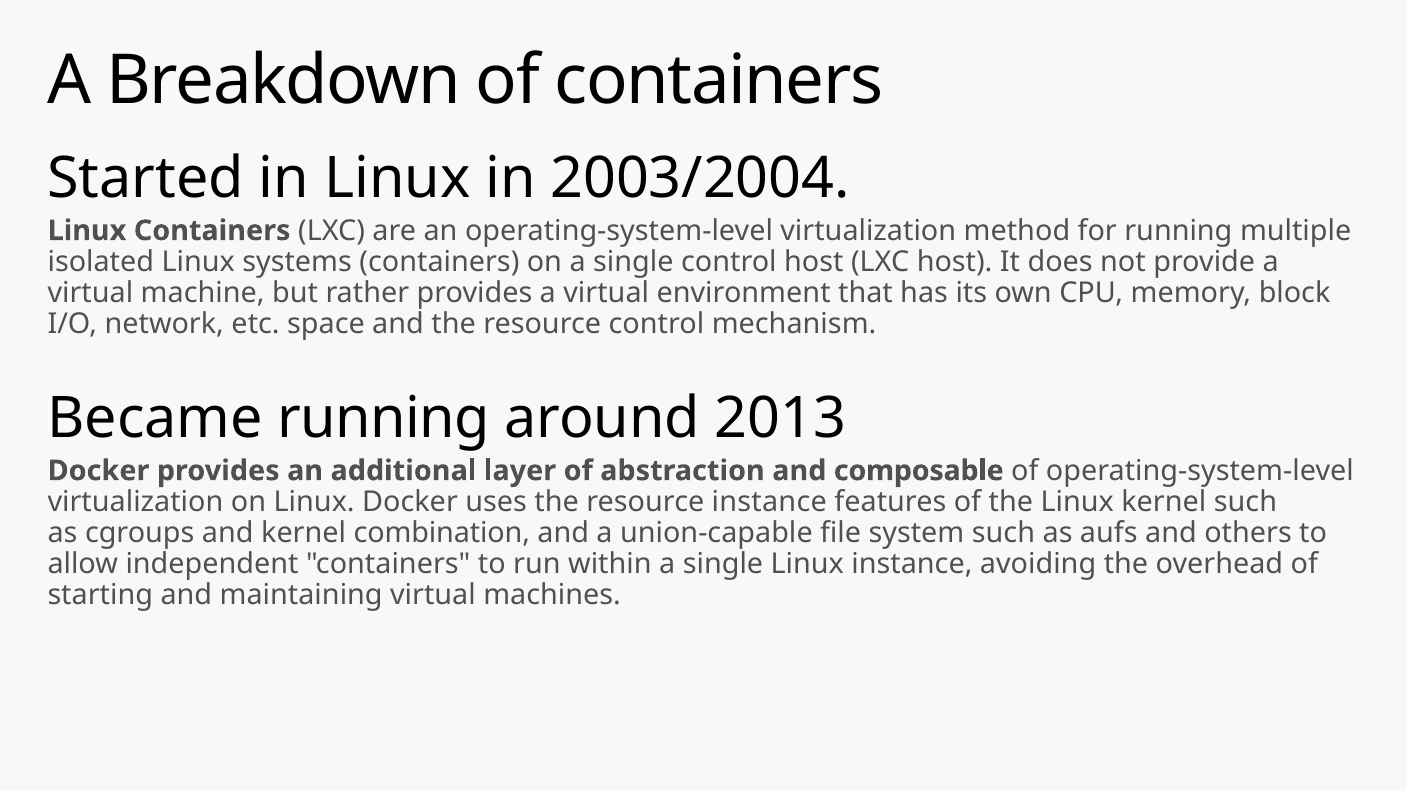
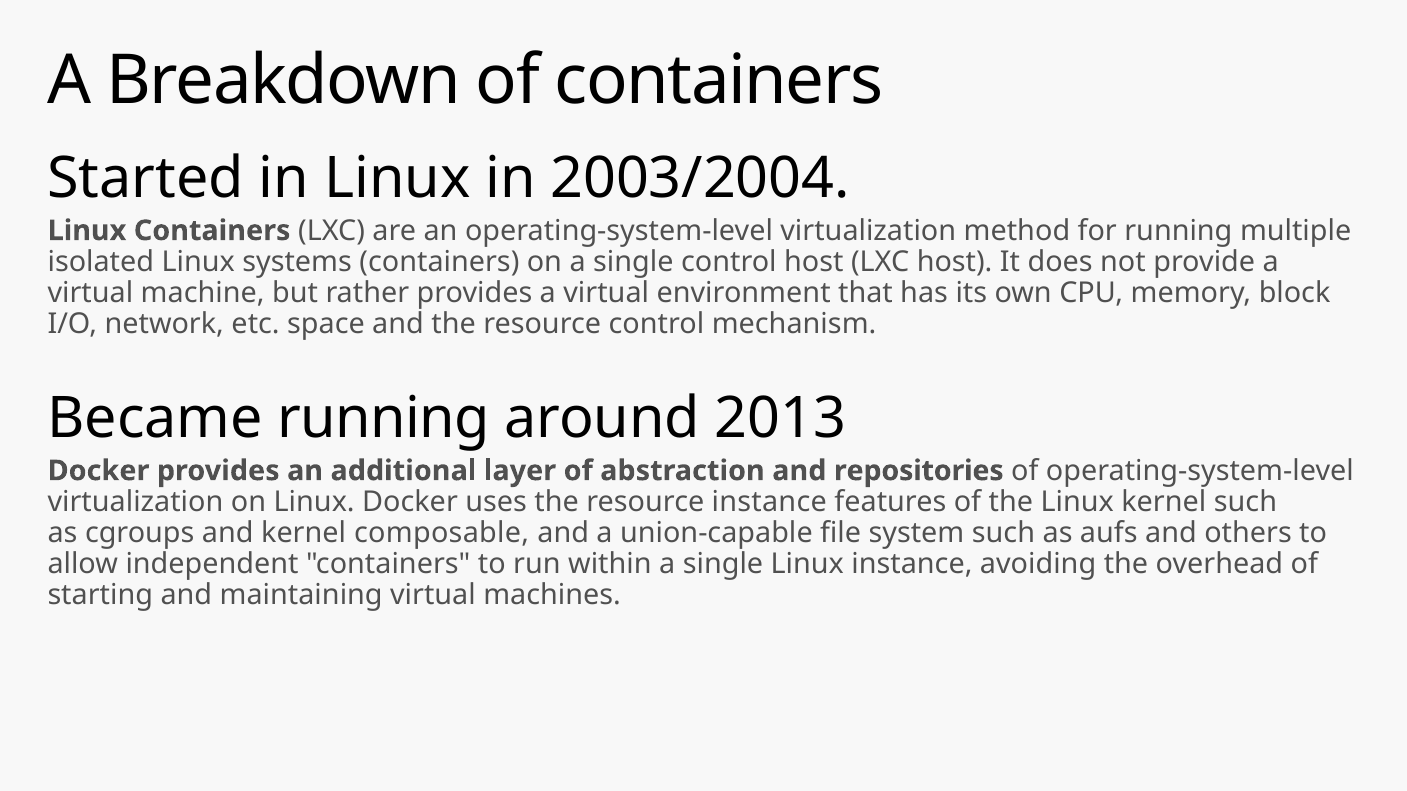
composable: composable -> repositories (919, 471)
combination: combination -> composable (442, 533)
